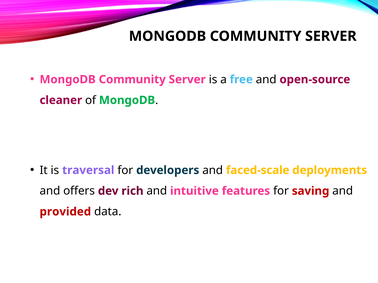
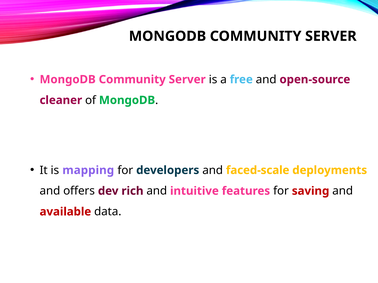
traversal: traversal -> mapping (88, 171)
provided: provided -> available (65, 212)
